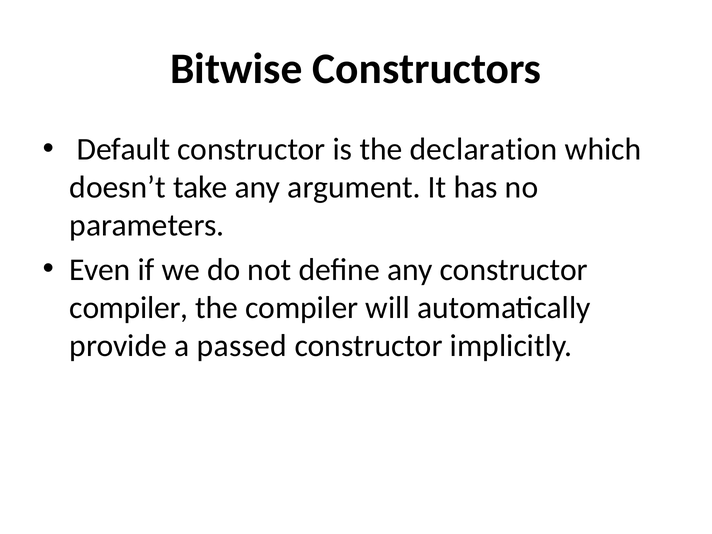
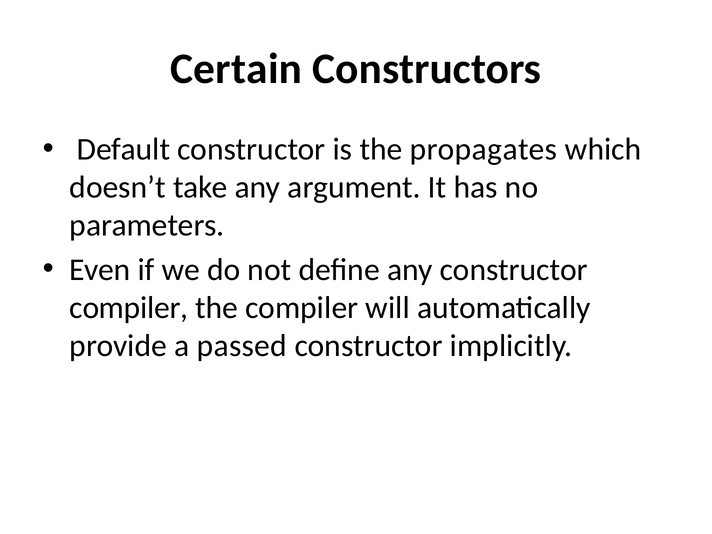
Bitwise: Bitwise -> Certain (236, 69)
declaration: declaration -> propagates (483, 149)
